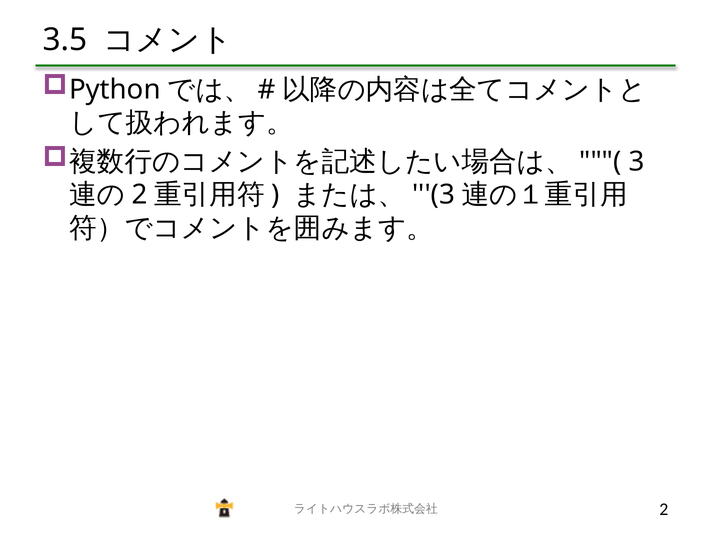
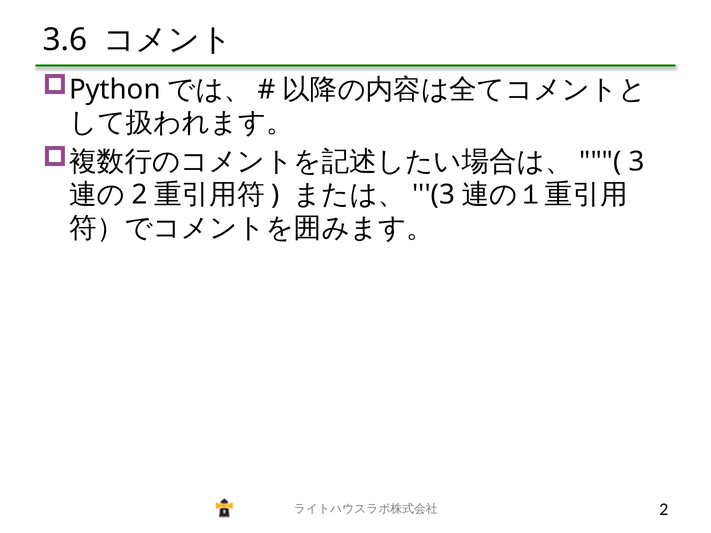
3.5: 3.5 -> 3.6 (65, 40)
